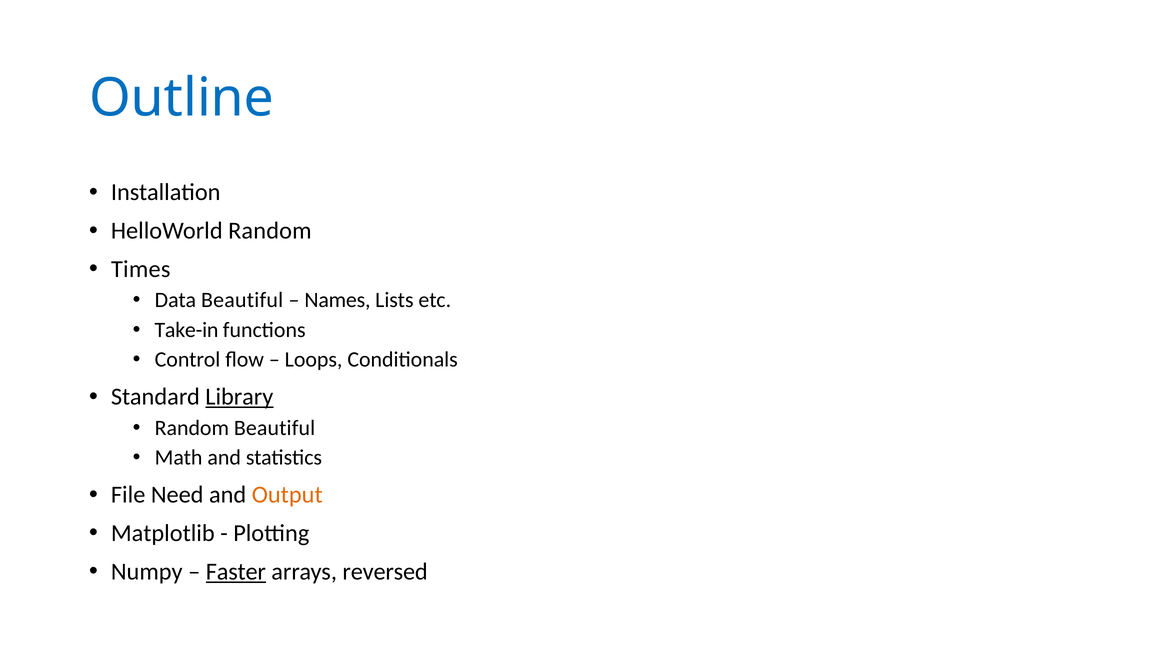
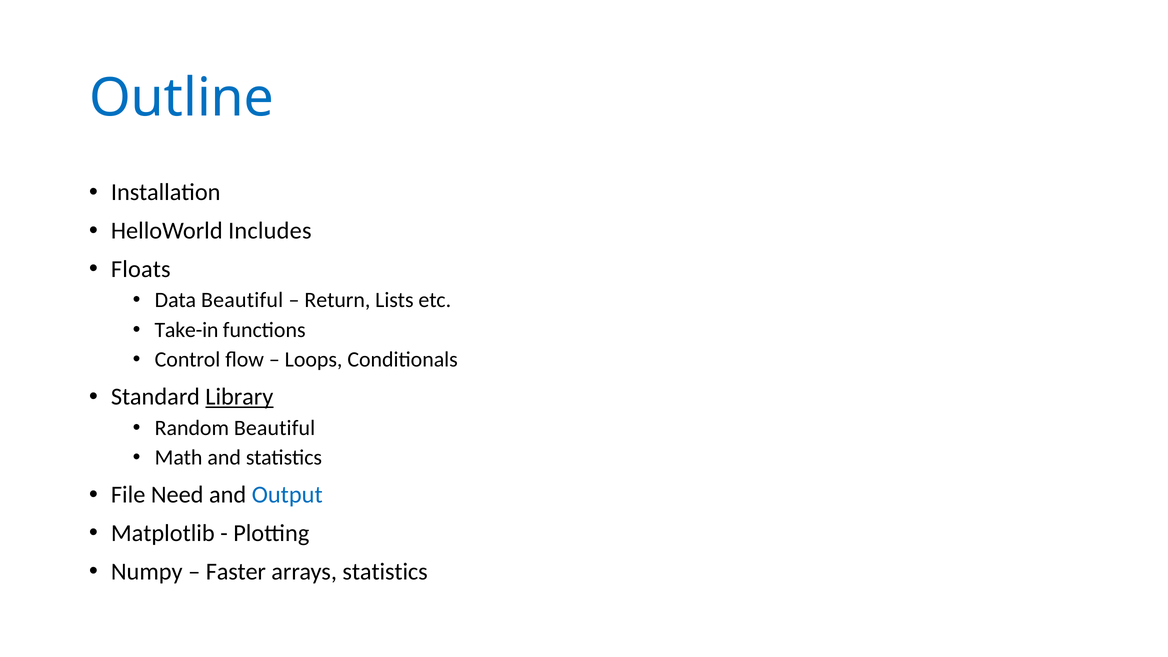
HelloWorld Random: Random -> Includes (270, 231)
Times: Times -> Floats (141, 269)
Names: Names -> Return (337, 300)
Output colour: orange -> blue (287, 495)
Faster underline: present -> none (236, 572)
arrays reversed: reversed -> statistics (385, 572)
